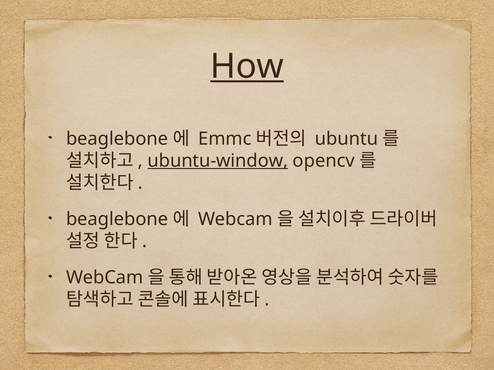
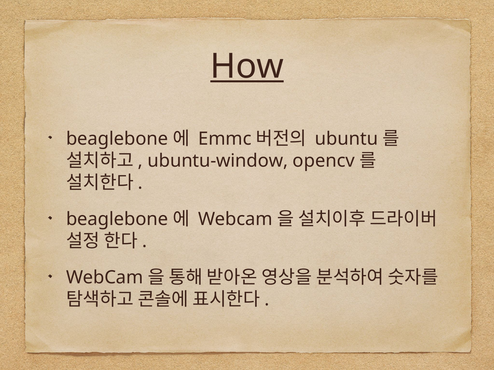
ubuntu-window underline: present -> none (218, 161)
